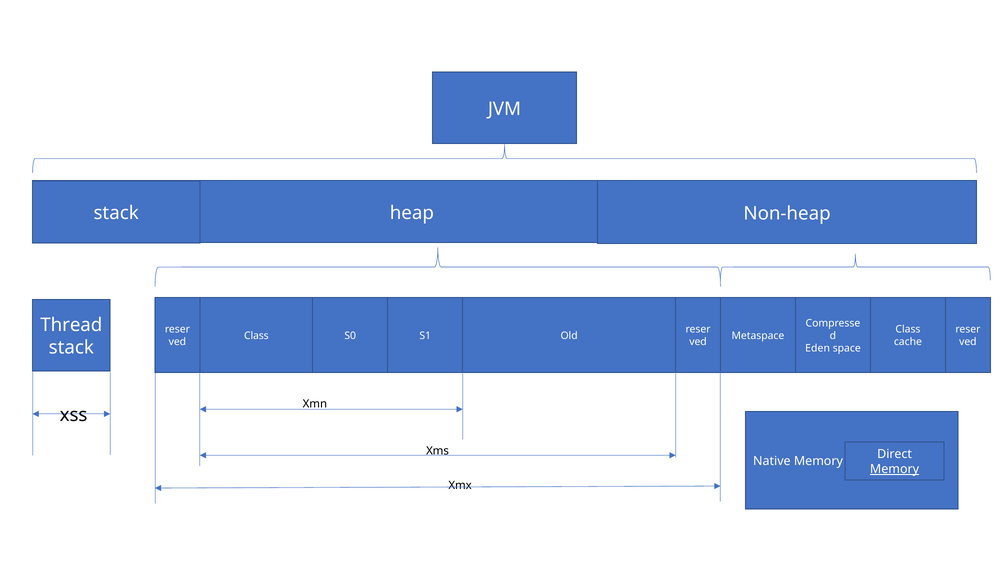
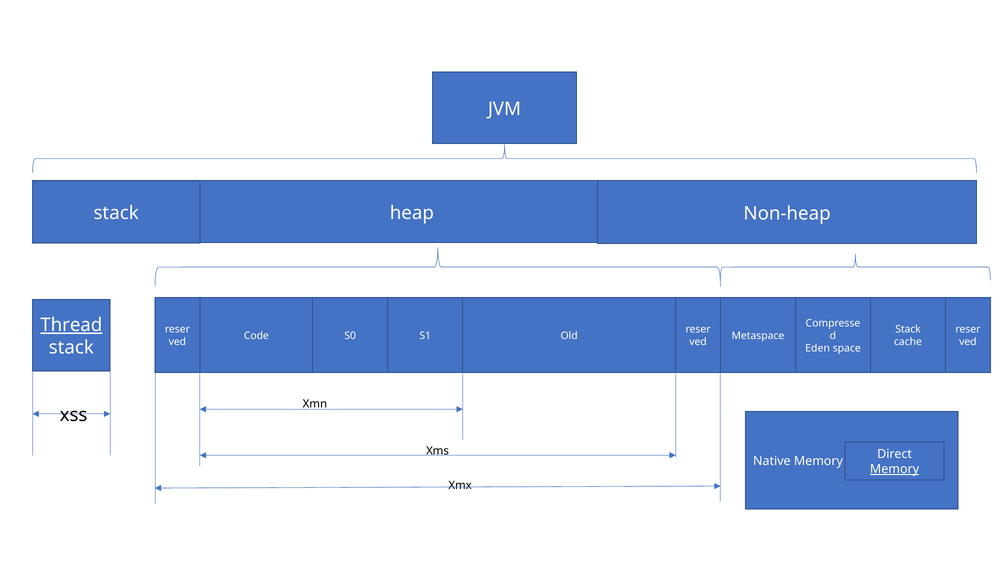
Thread underline: none -> present (71, 325)
Class: Class -> Stack (908, 329)
Class: Class -> Code (256, 335)
